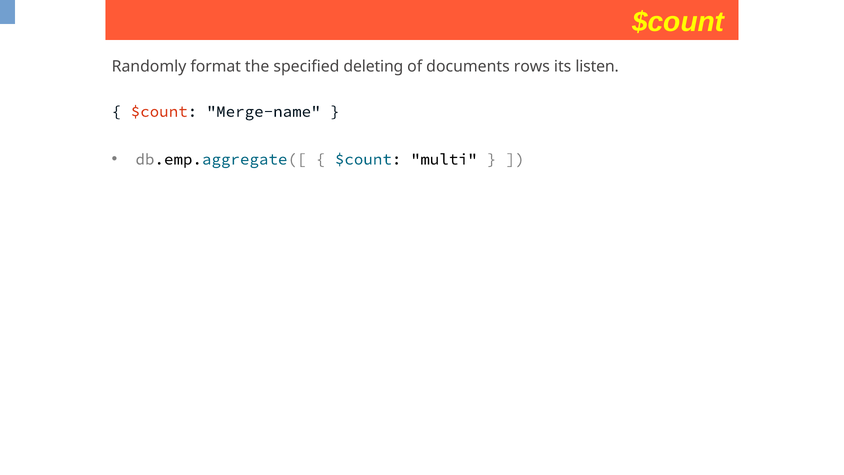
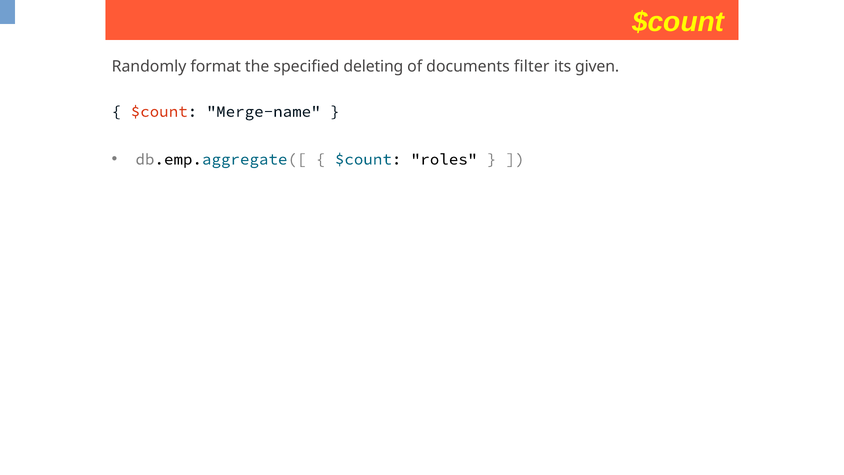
rows: rows -> filter (532, 66)
listen: listen -> given (597, 66)
multi: multi -> roles (444, 159)
